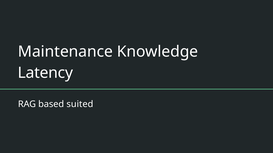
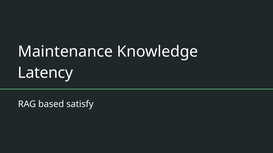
suited: suited -> satisfy (80, 104)
